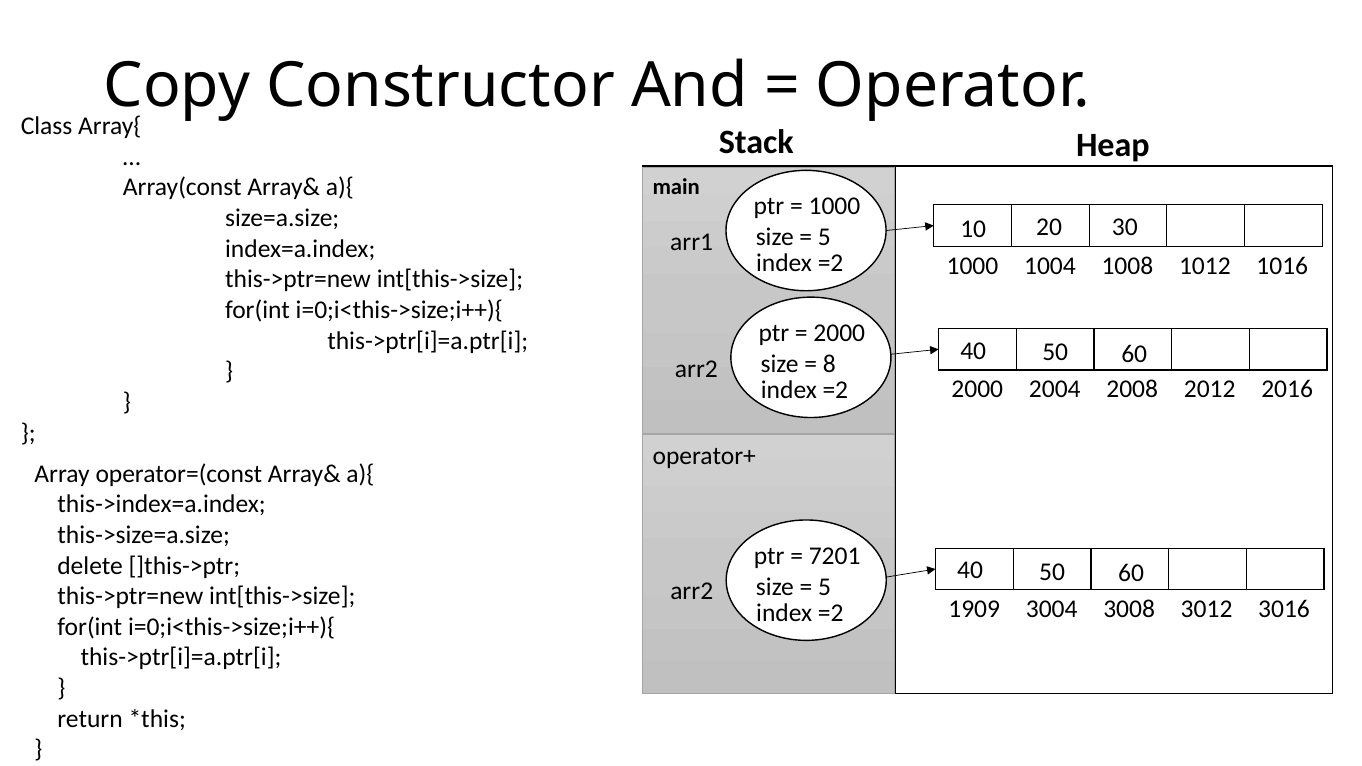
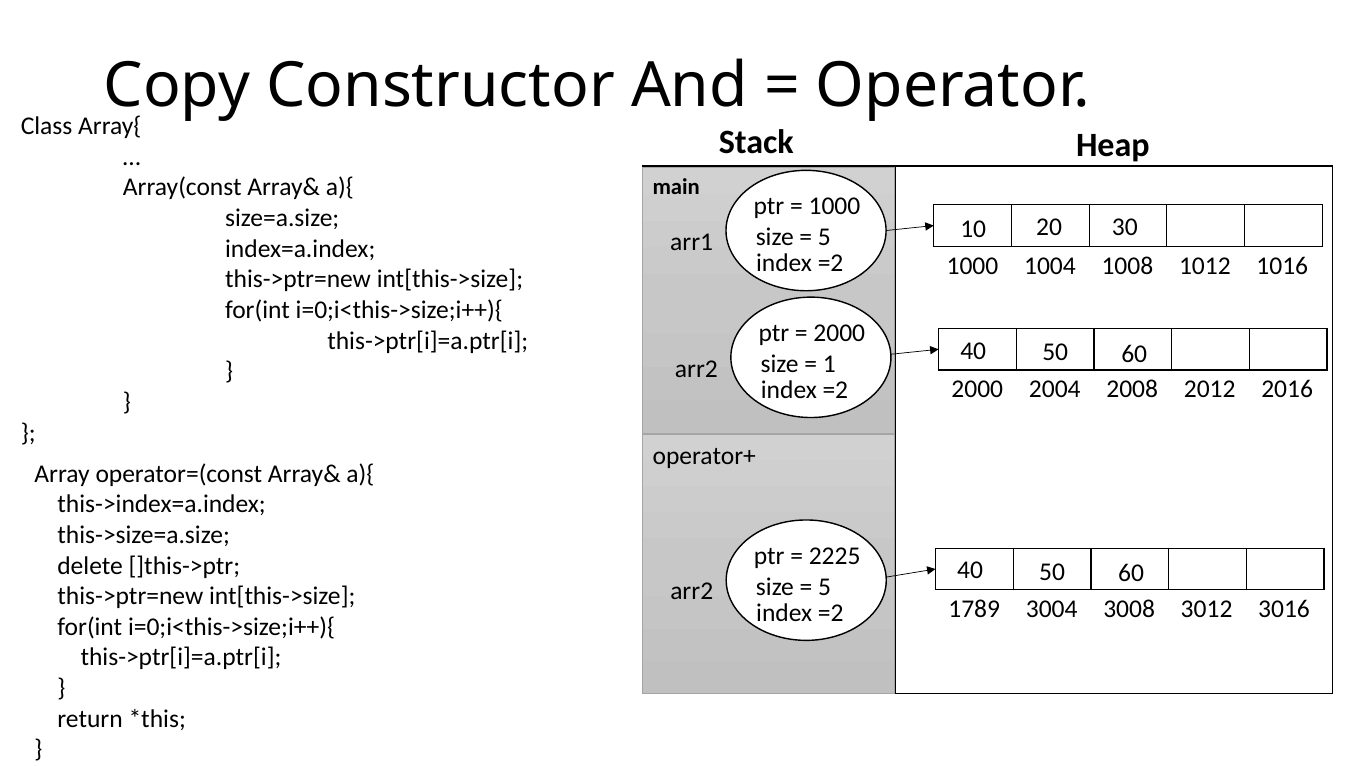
8: 8 -> 1 (829, 364)
7201: 7201 -> 2225 (835, 556)
1909: 1909 -> 1789 (974, 609)
